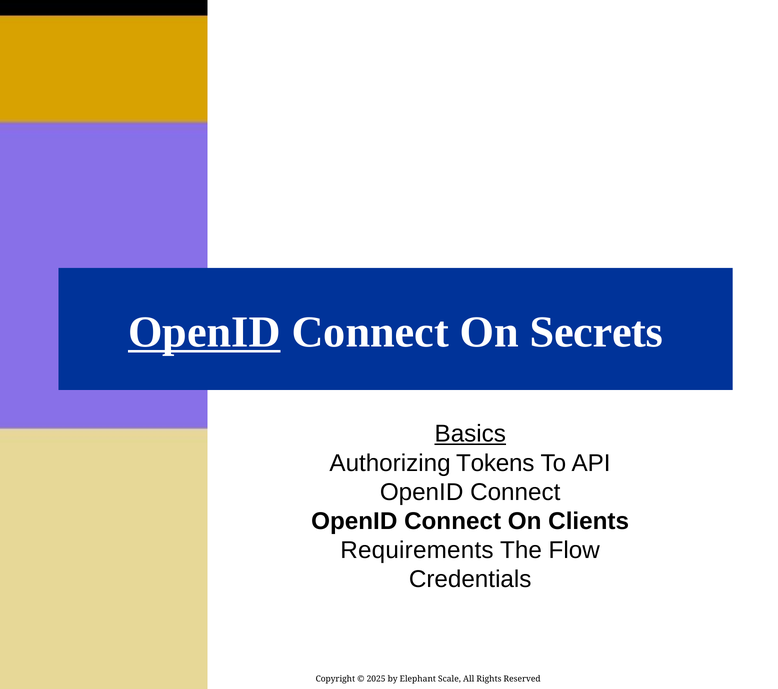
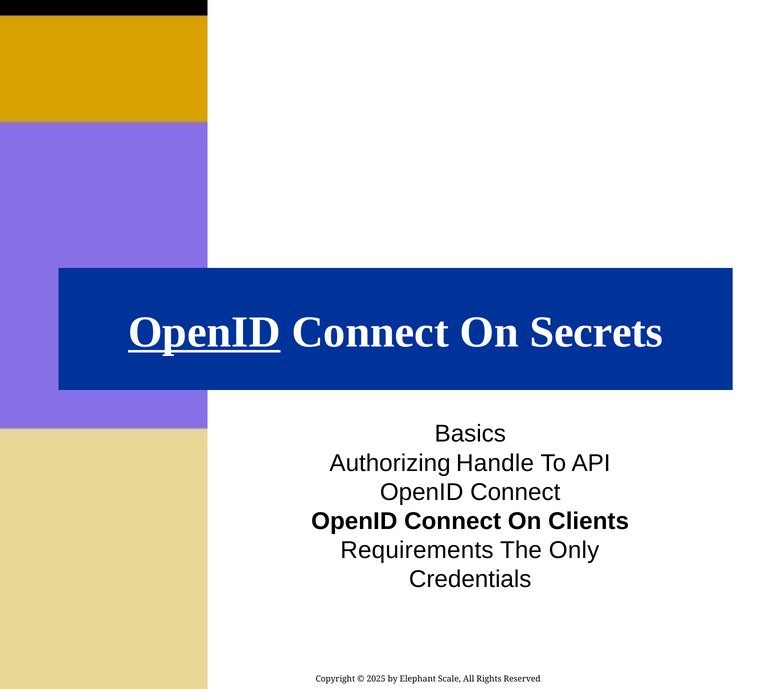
Basics underline: present -> none (470, 434)
Tokens: Tokens -> Handle (495, 463)
Flow: Flow -> Only (574, 550)
